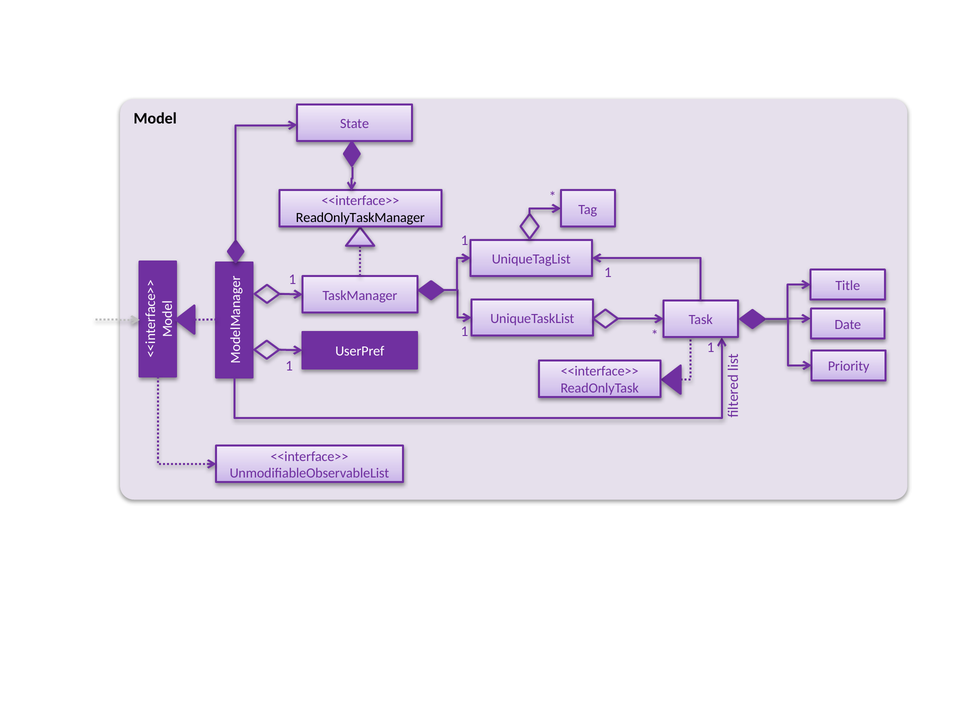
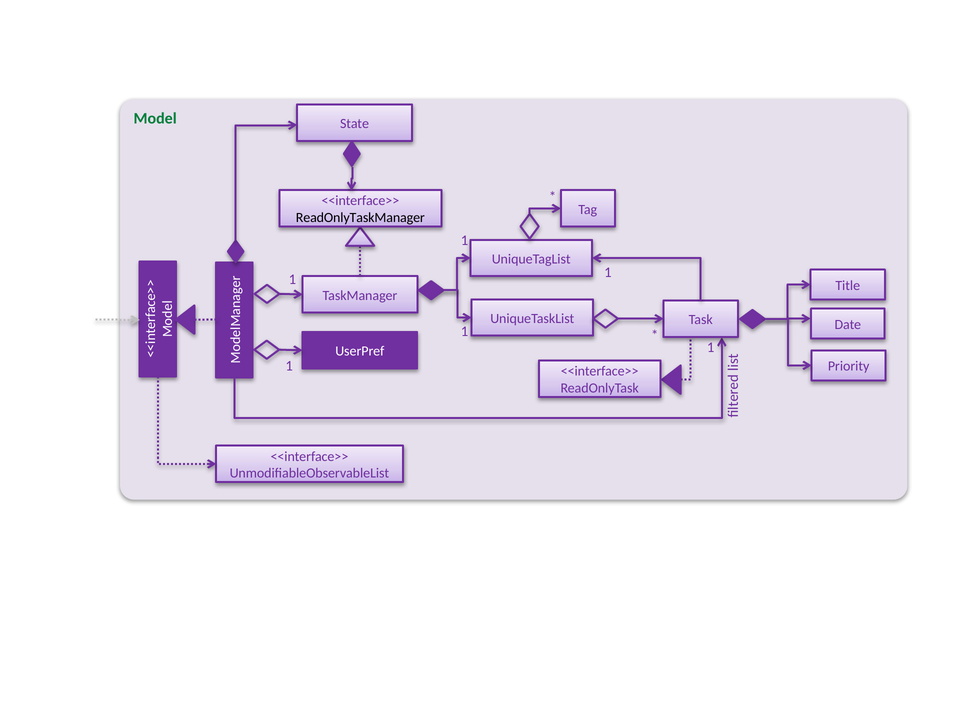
Model colour: black -> green (155, 119)
